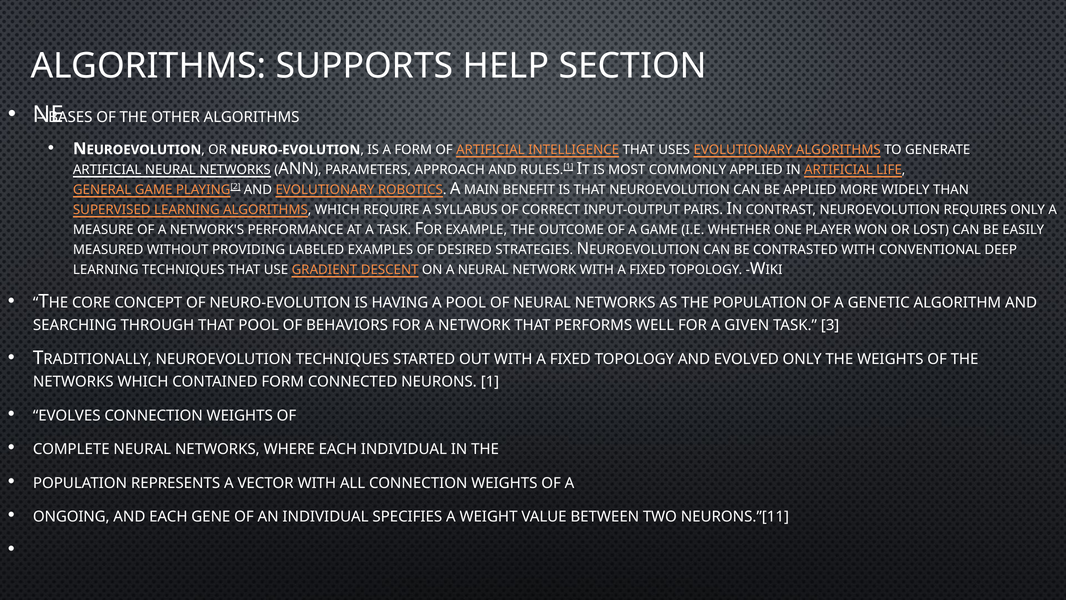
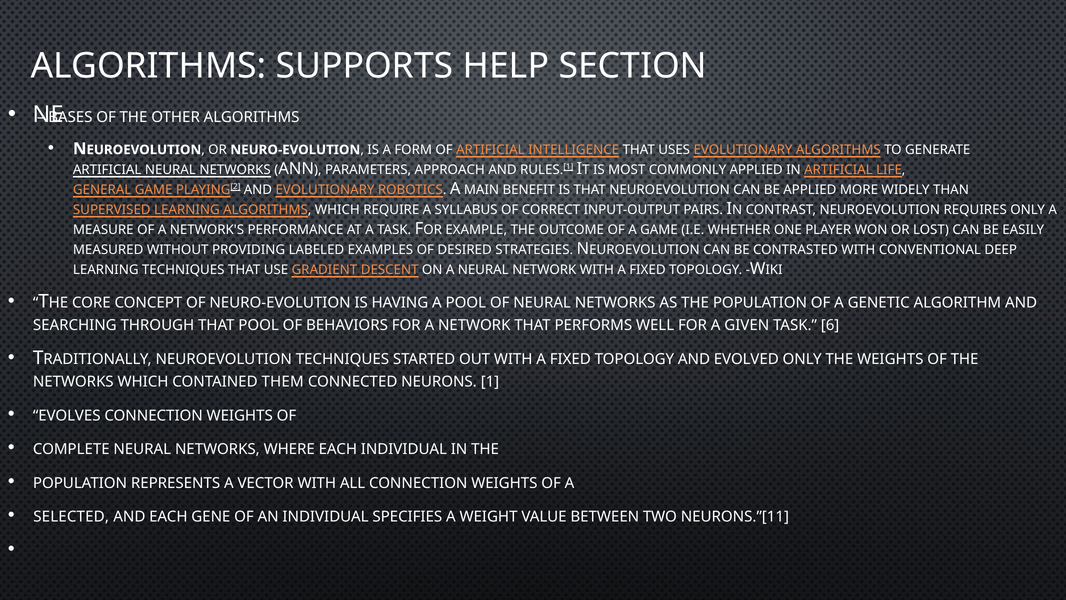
3: 3 -> 6 (830, 325)
CONTAINED FORM: FORM -> THEM (283, 382)
ONGOING: ONGOING -> SELECTED (71, 517)
